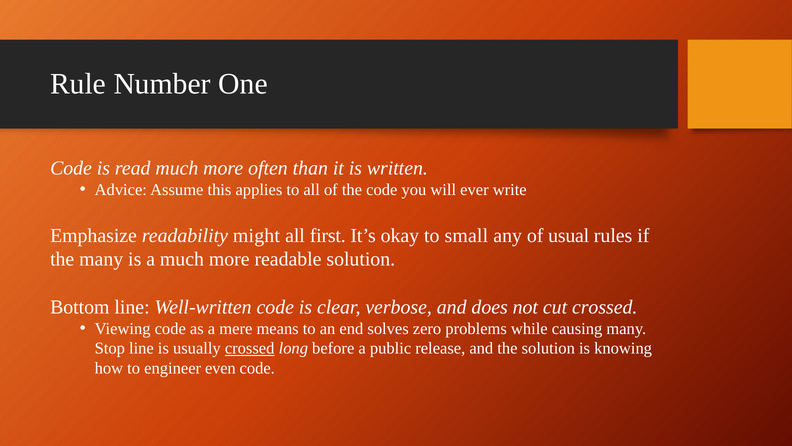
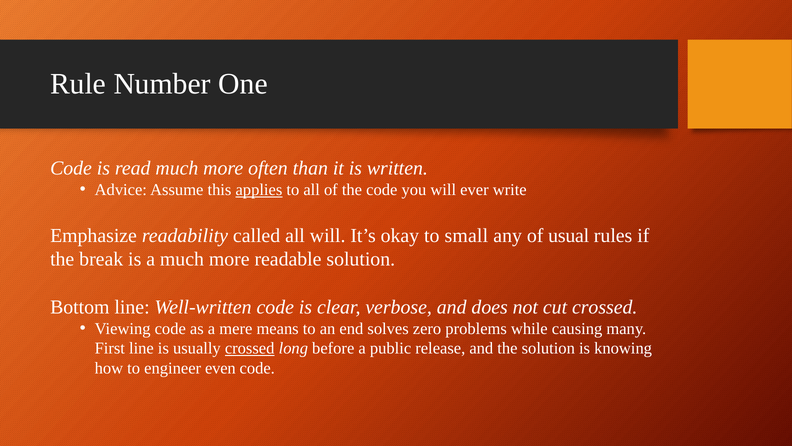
applies underline: none -> present (259, 190)
might: might -> called (257, 235)
all first: first -> will (328, 235)
the many: many -> break (101, 259)
Stop: Stop -> First (110, 348)
